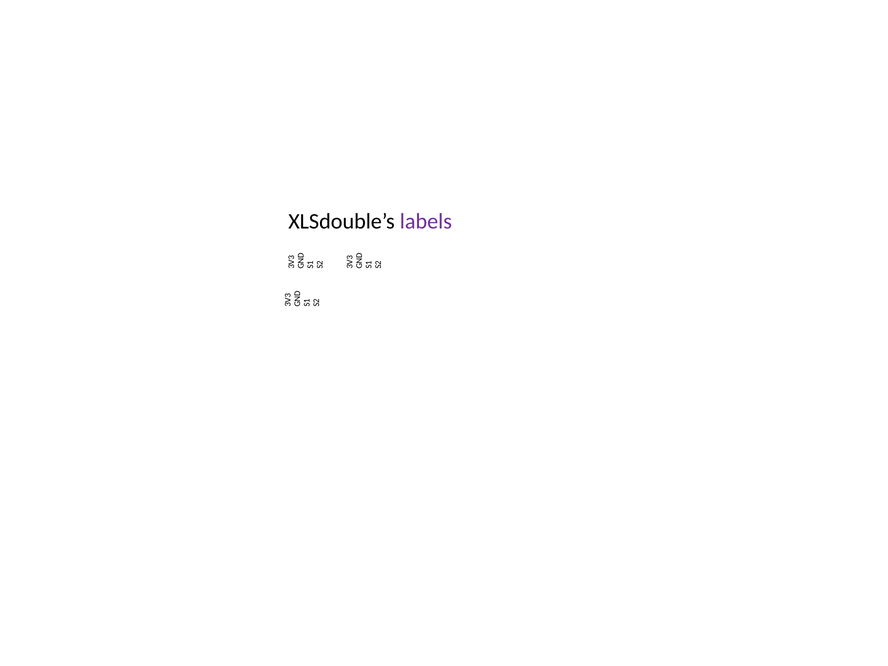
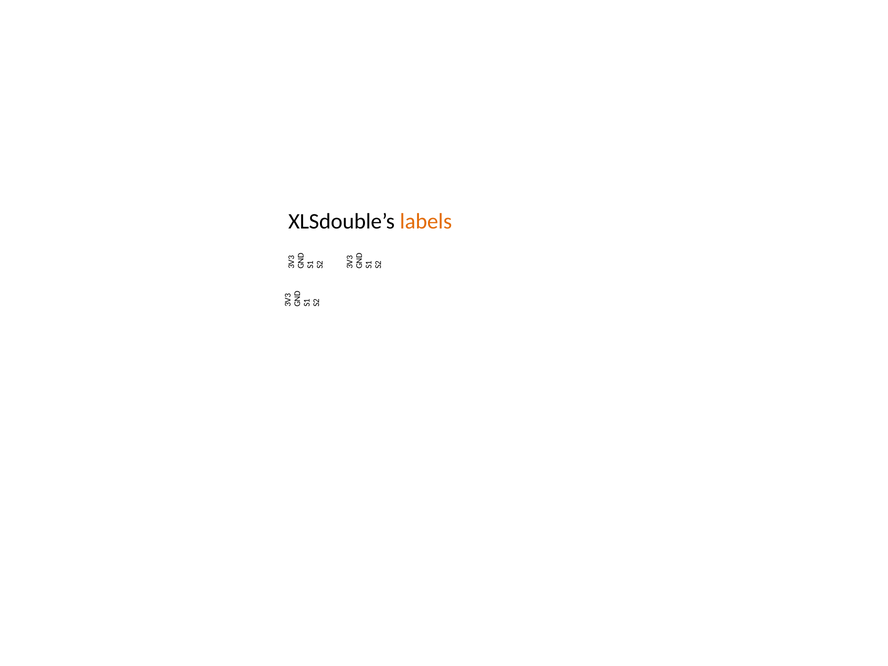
labels colour: purple -> orange (426, 221)
